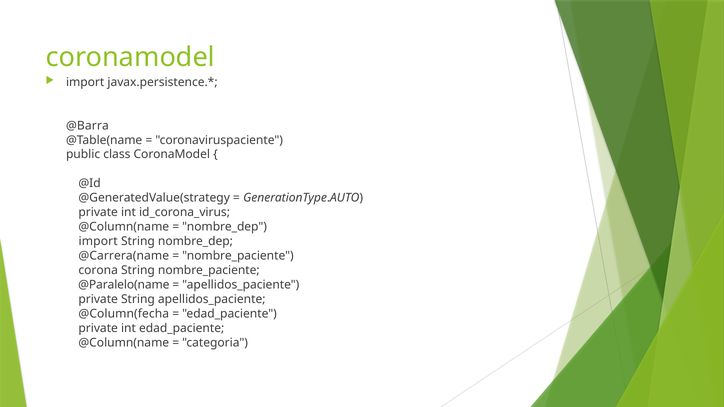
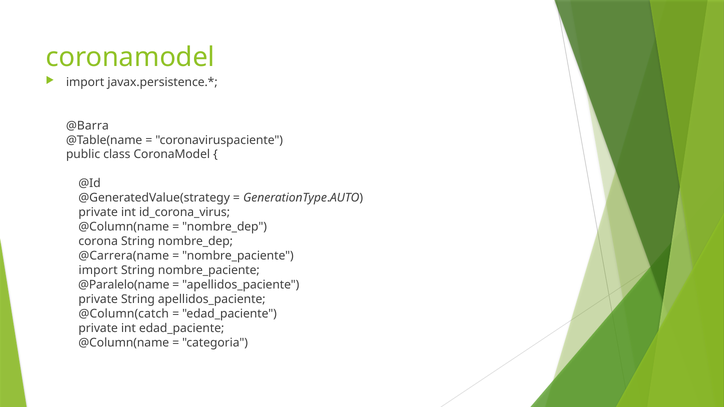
import: import -> corona (98, 241)
corona: corona -> import (98, 270)
@Column(fecha: @Column(fecha -> @Column(catch (124, 314)
